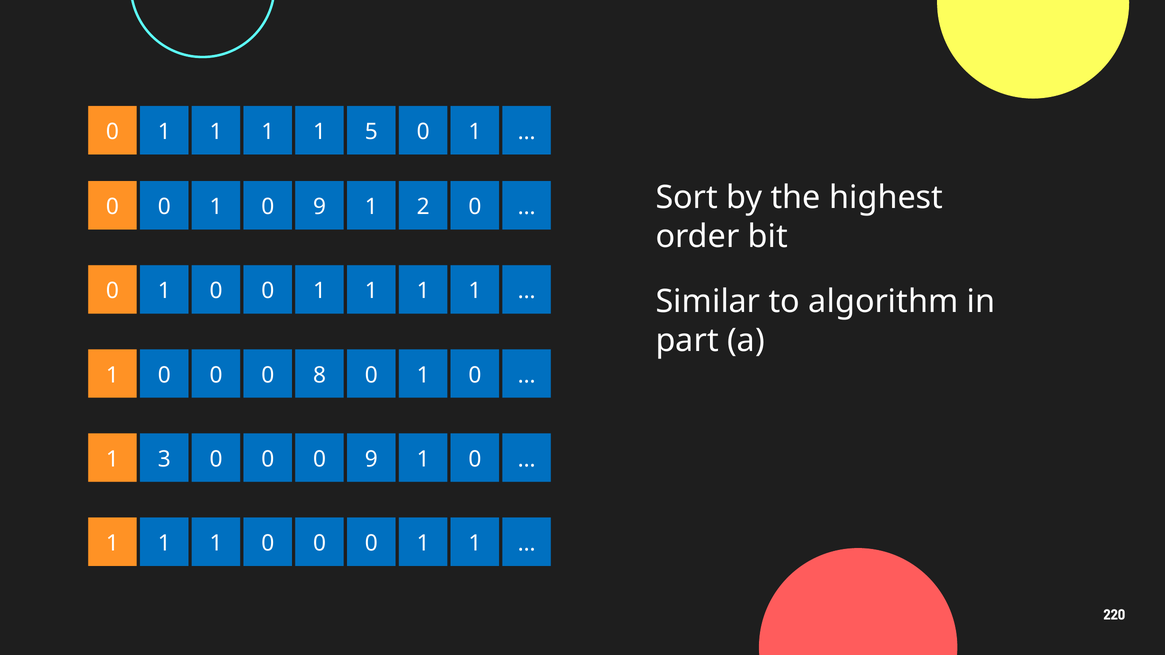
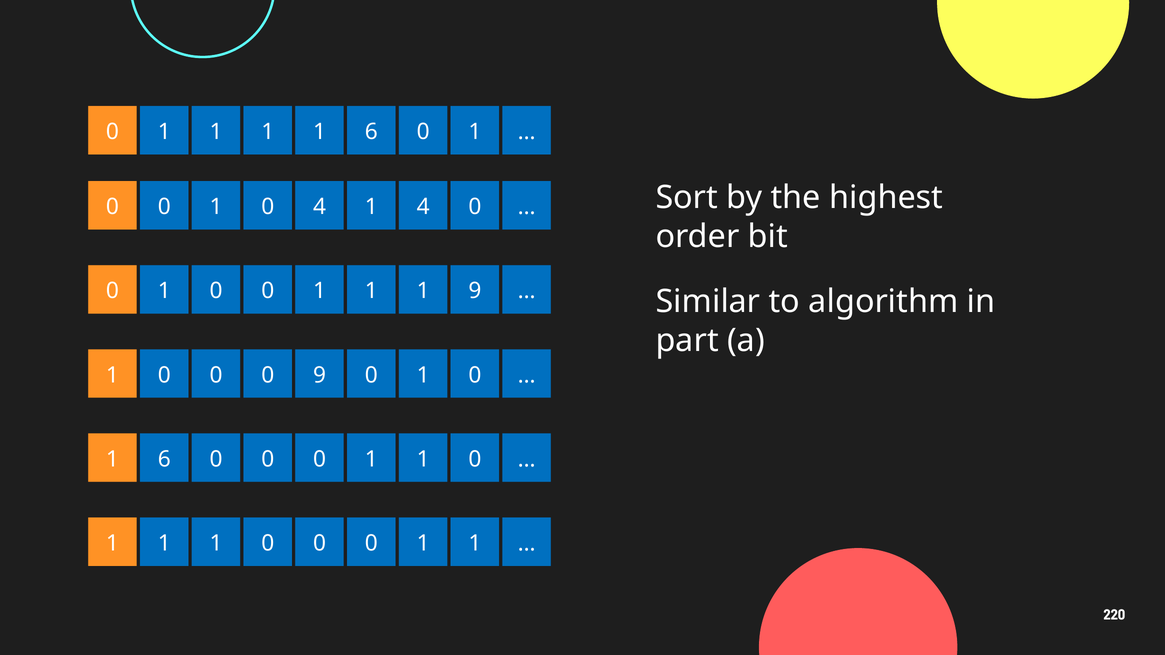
1 1 5: 5 -> 6 (371, 132)
1 0 9: 9 -> 4 (320, 207)
1 2: 2 -> 4 (423, 207)
1: 1 -> 9 (475, 291)
0 8: 8 -> 9 (320, 375)
3: 3 -> 6 (164, 459)
9: 9 -> 1 (371, 459)
